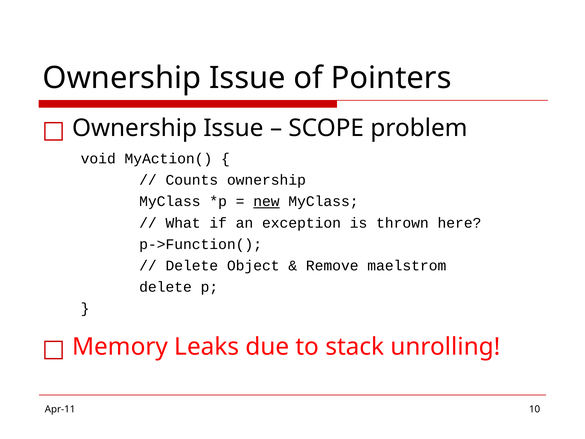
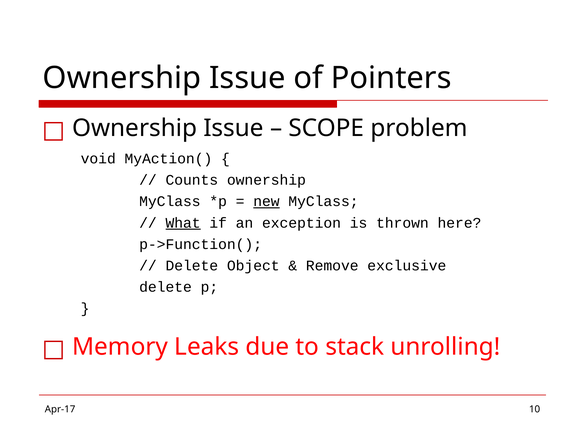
What underline: none -> present (183, 223)
maelstrom: maelstrom -> exclusive (407, 265)
Apr-11: Apr-11 -> Apr-17 (60, 409)
